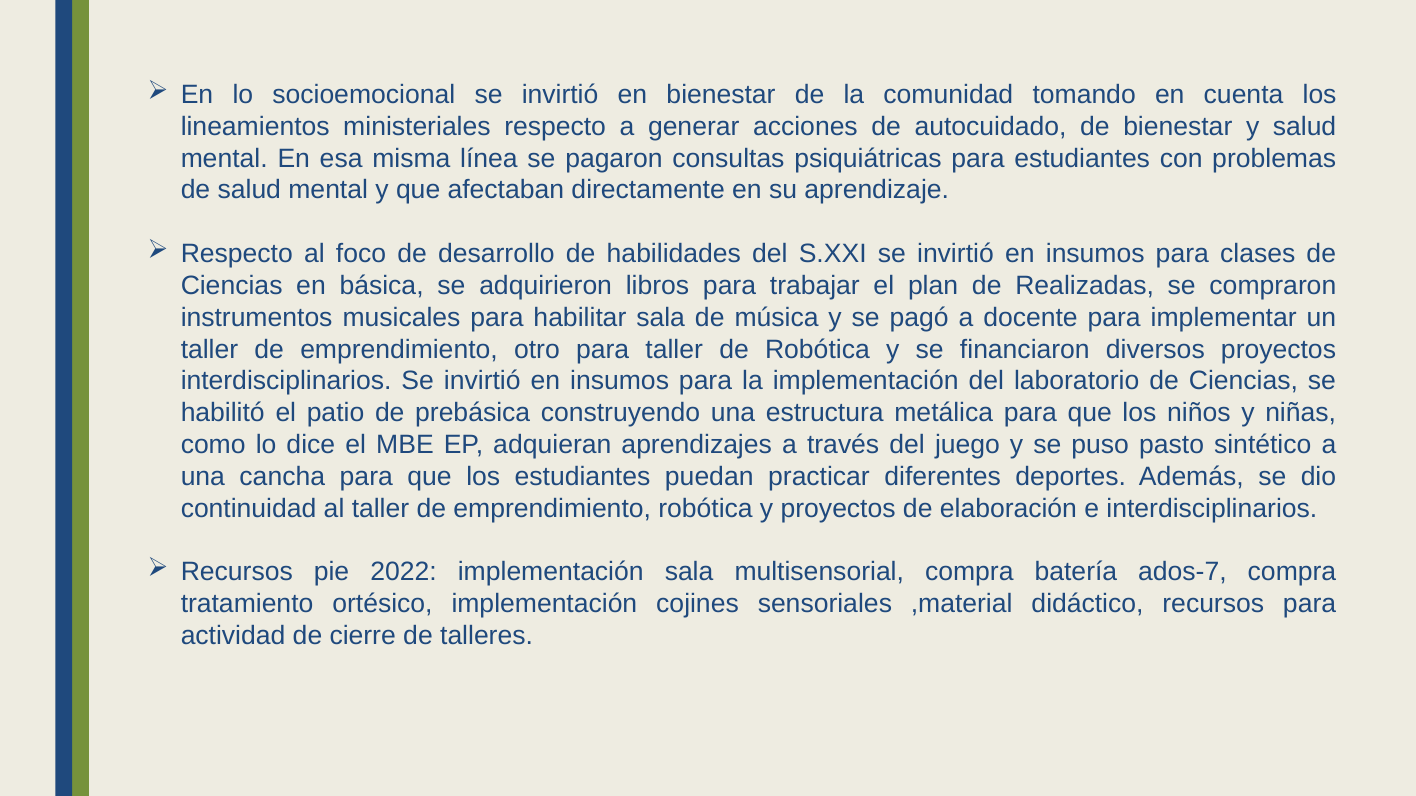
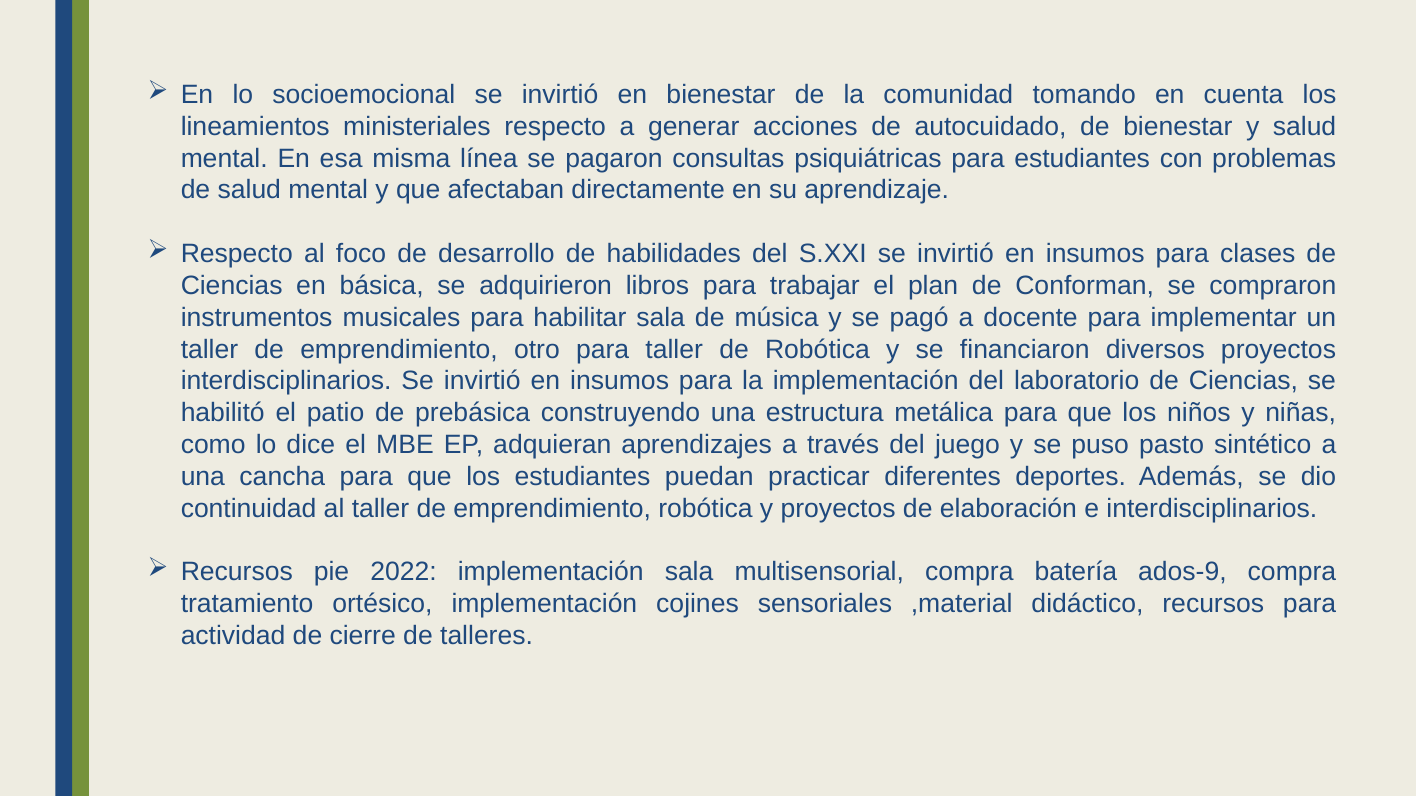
Realizadas: Realizadas -> Conforman (1085, 286)
ados-7: ados-7 -> ados-9 (1182, 573)
